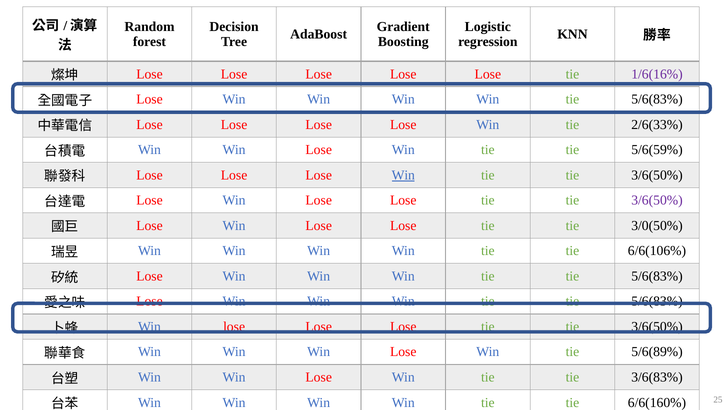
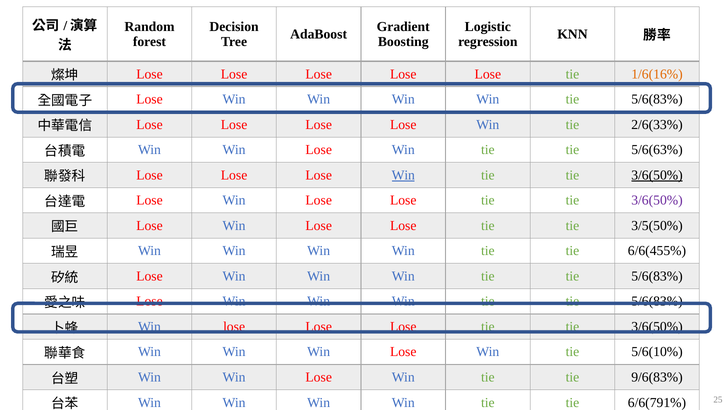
1/6(16% colour: purple -> orange (657, 74)
5/6(59%: 5/6(59% -> 5/6(63% (657, 150)
3/6(50% underline: none -> present (657, 175)
3/0(50%: 3/0(50% -> 3/5(50% (657, 225)
6/6(106%: 6/6(106% -> 6/6(455% (657, 251)
5/6(89%: 5/6(89% -> 5/6(10% (657, 352)
3/6(83%: 3/6(83% -> 9/6(83% (657, 377)
6/6(160%: 6/6(160% -> 6/6(791% (657, 402)
